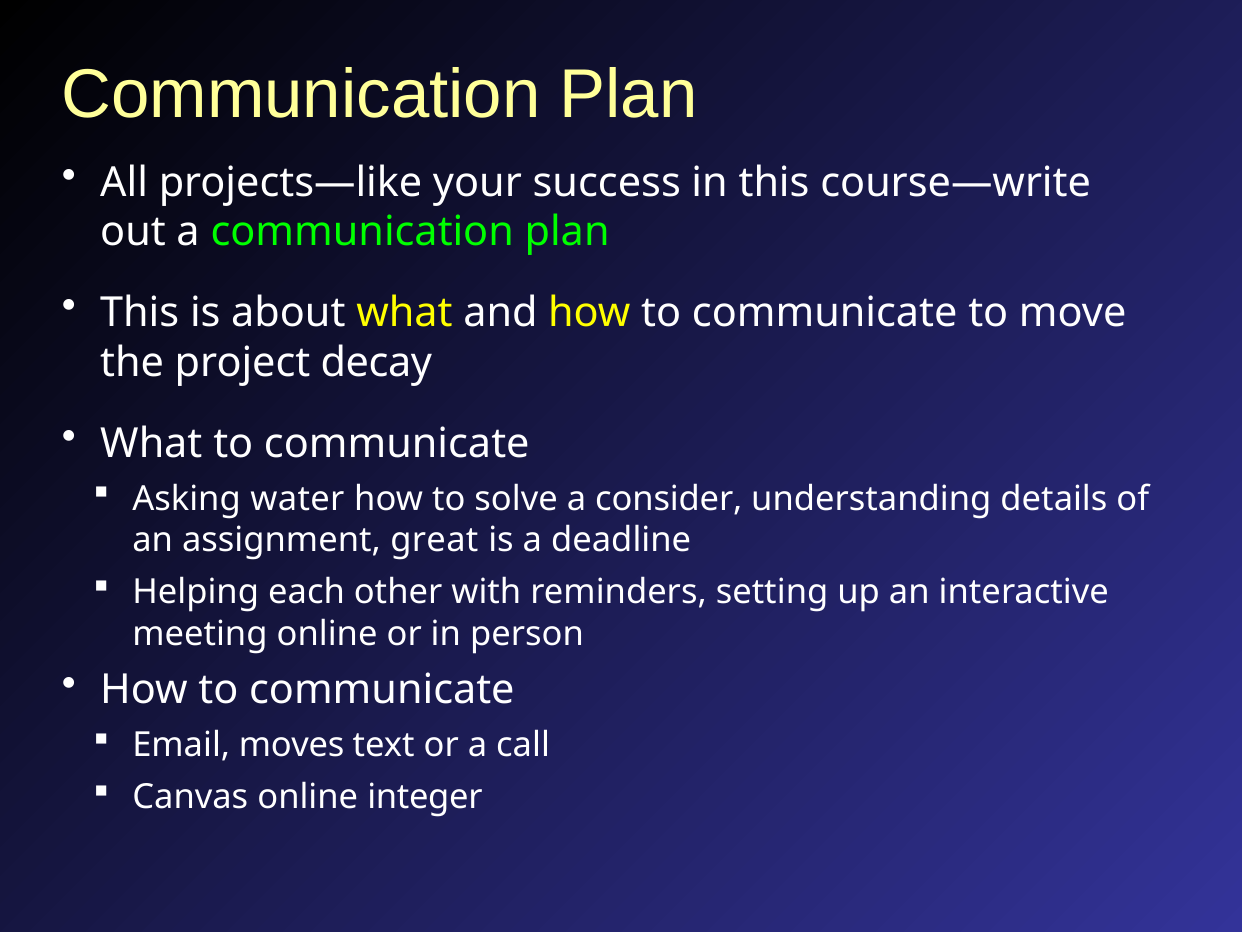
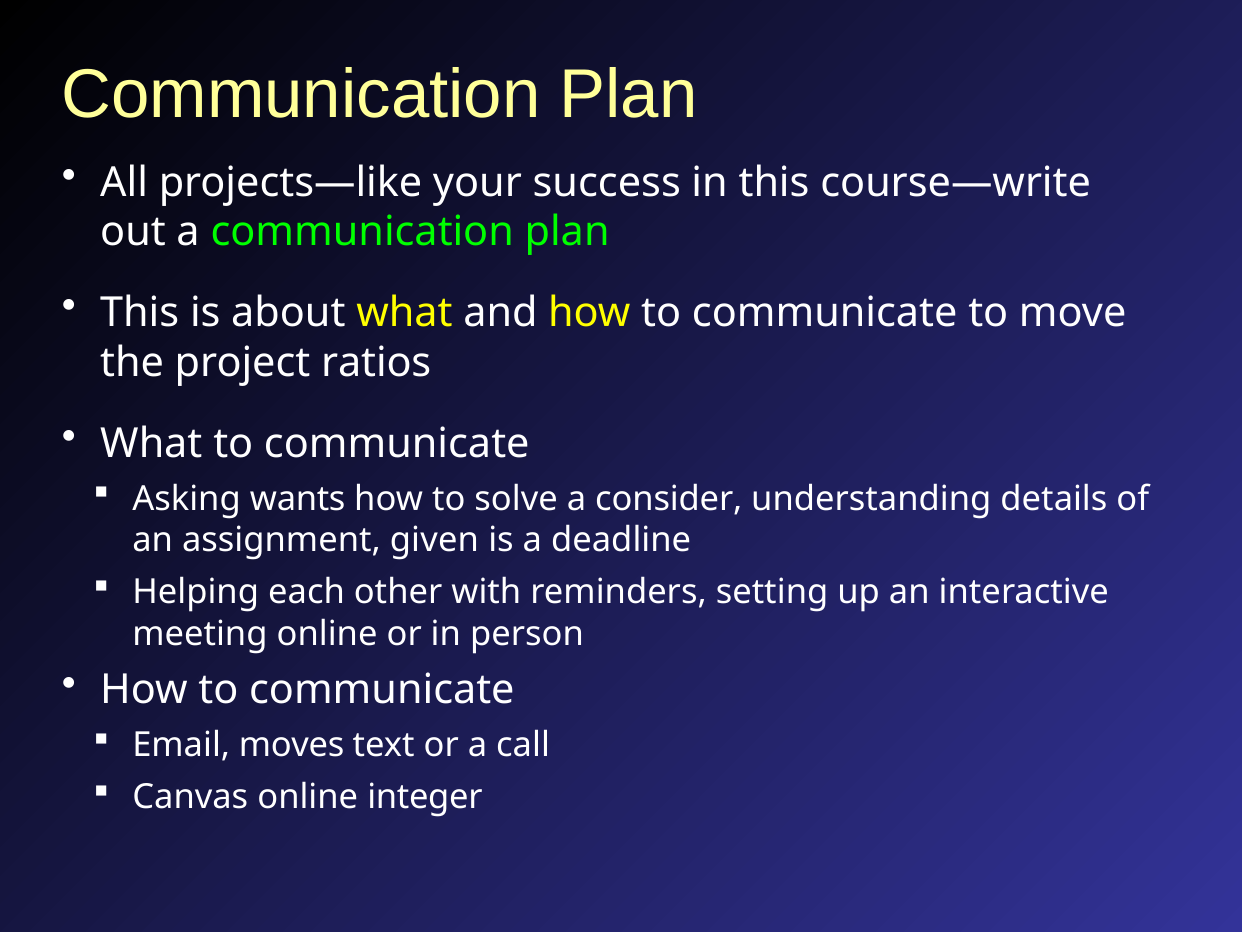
decay: decay -> ratios (376, 363)
water: water -> wants (298, 499)
great: great -> given (434, 540)
